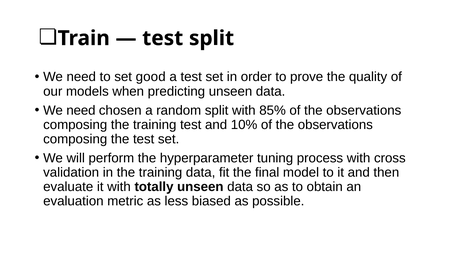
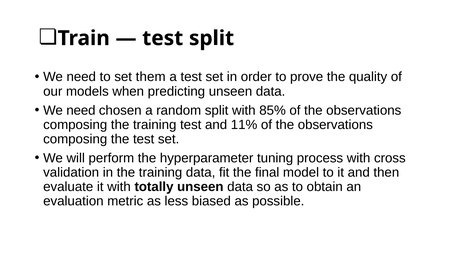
good: good -> them (151, 77)
10%: 10% -> 11% (244, 125)
